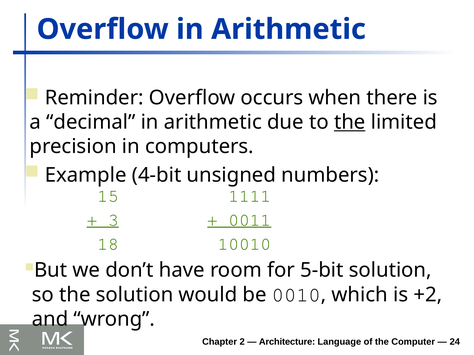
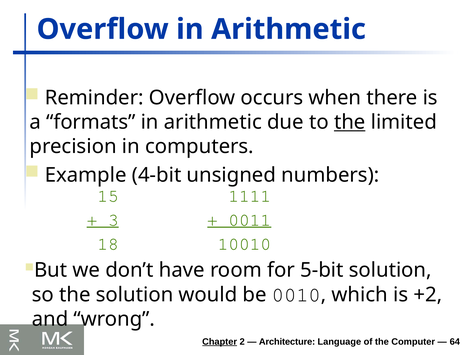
decimal: decimal -> formats (91, 122)
Chapter underline: none -> present (220, 342)
24: 24 -> 64 (455, 342)
